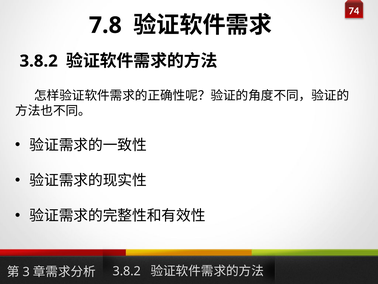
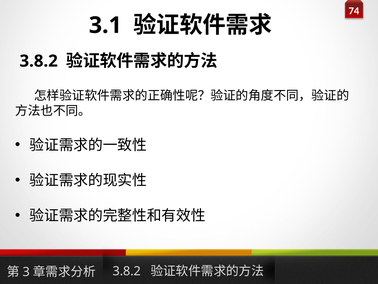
7.8: 7.8 -> 3.1 (105, 25)
